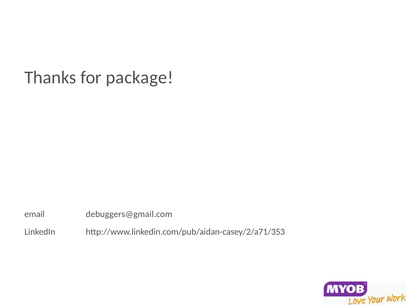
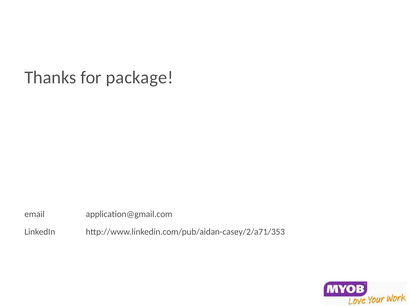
debuggers@gmail.com: debuggers@gmail.com -> application@gmail.com (129, 215)
